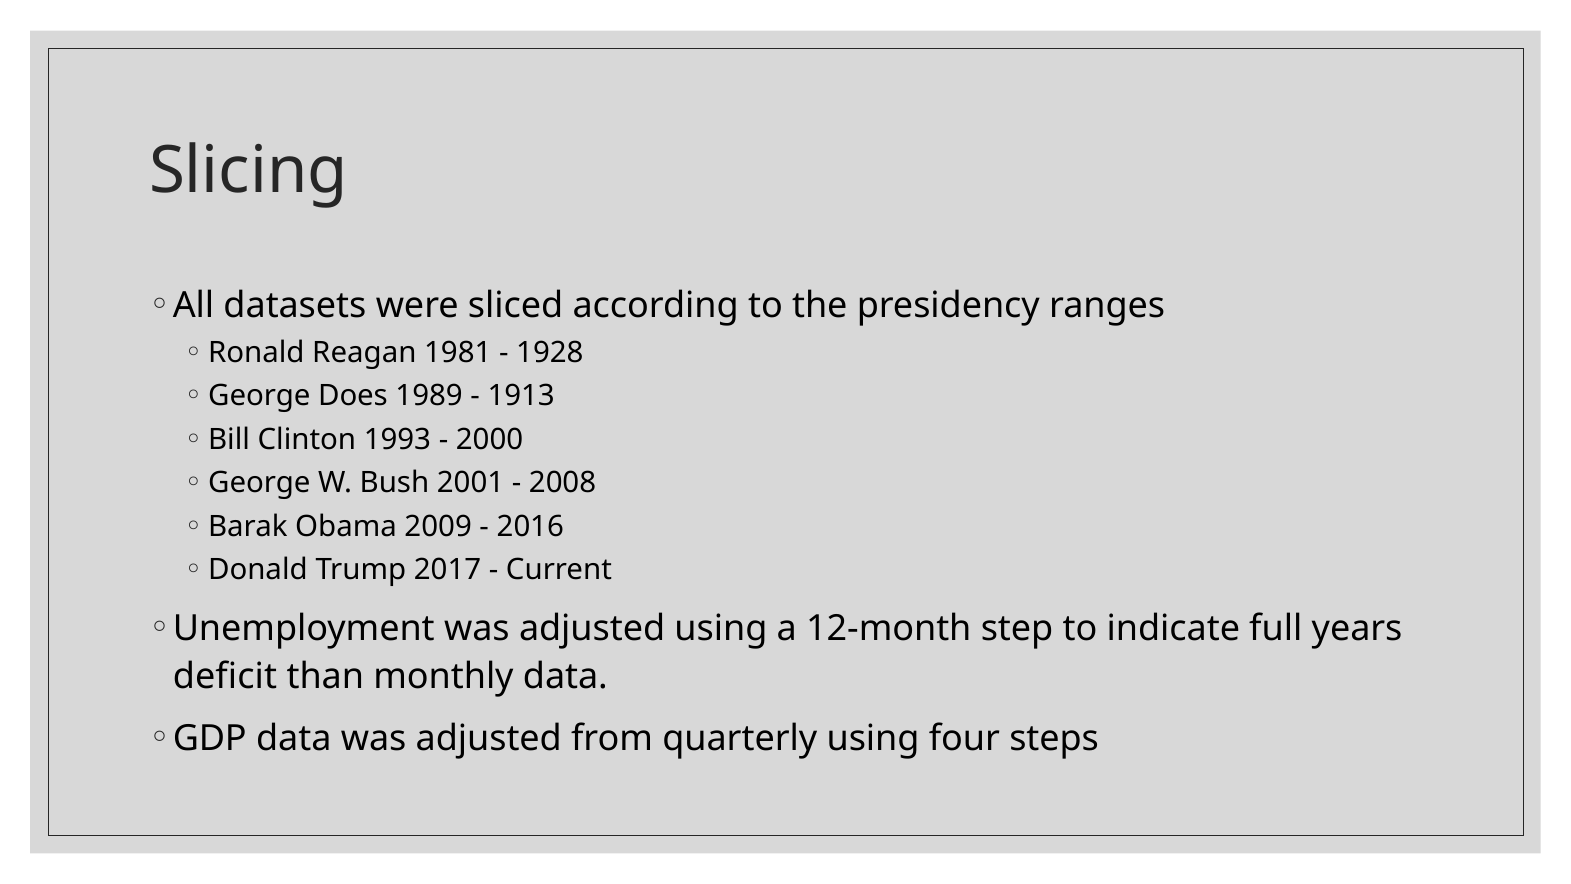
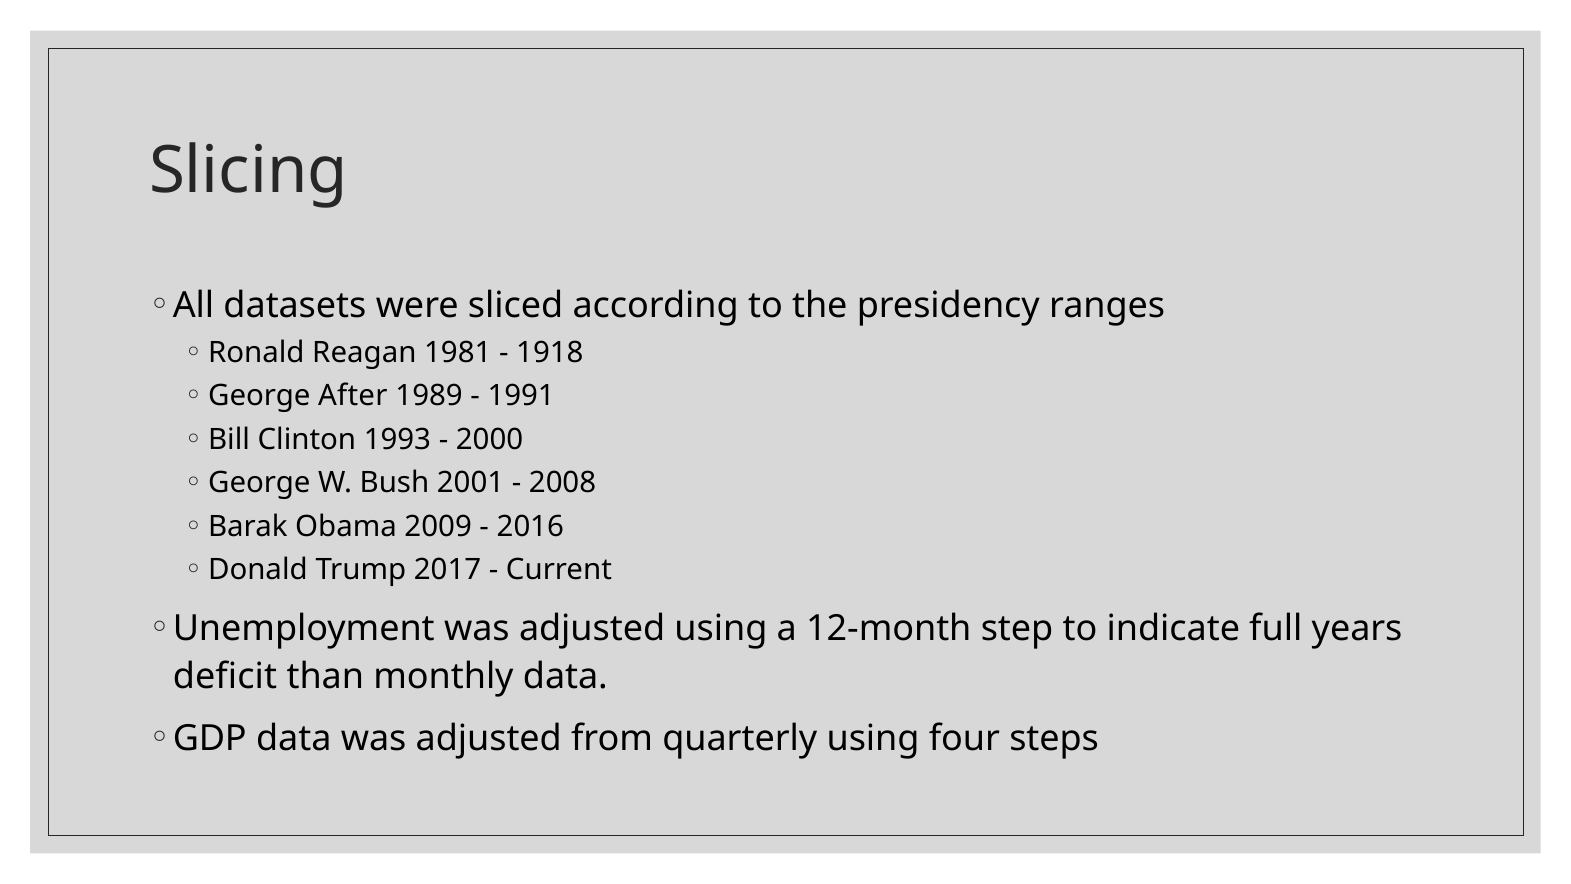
1928: 1928 -> 1918 (550, 352)
Does: Does -> After (353, 396)
1913: 1913 -> 1991 (521, 396)
